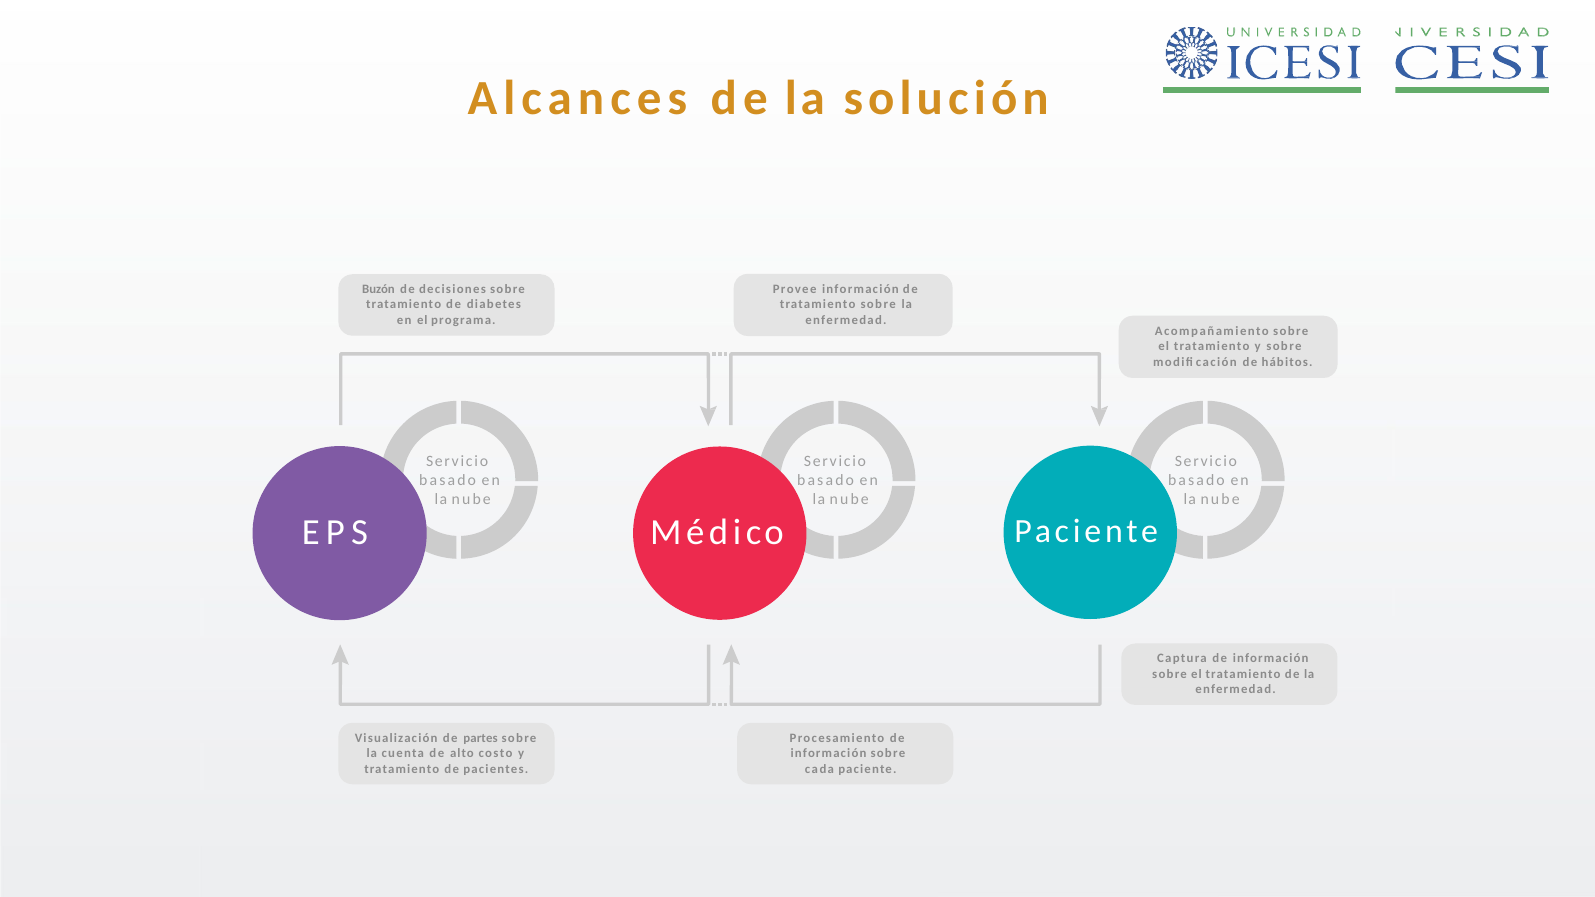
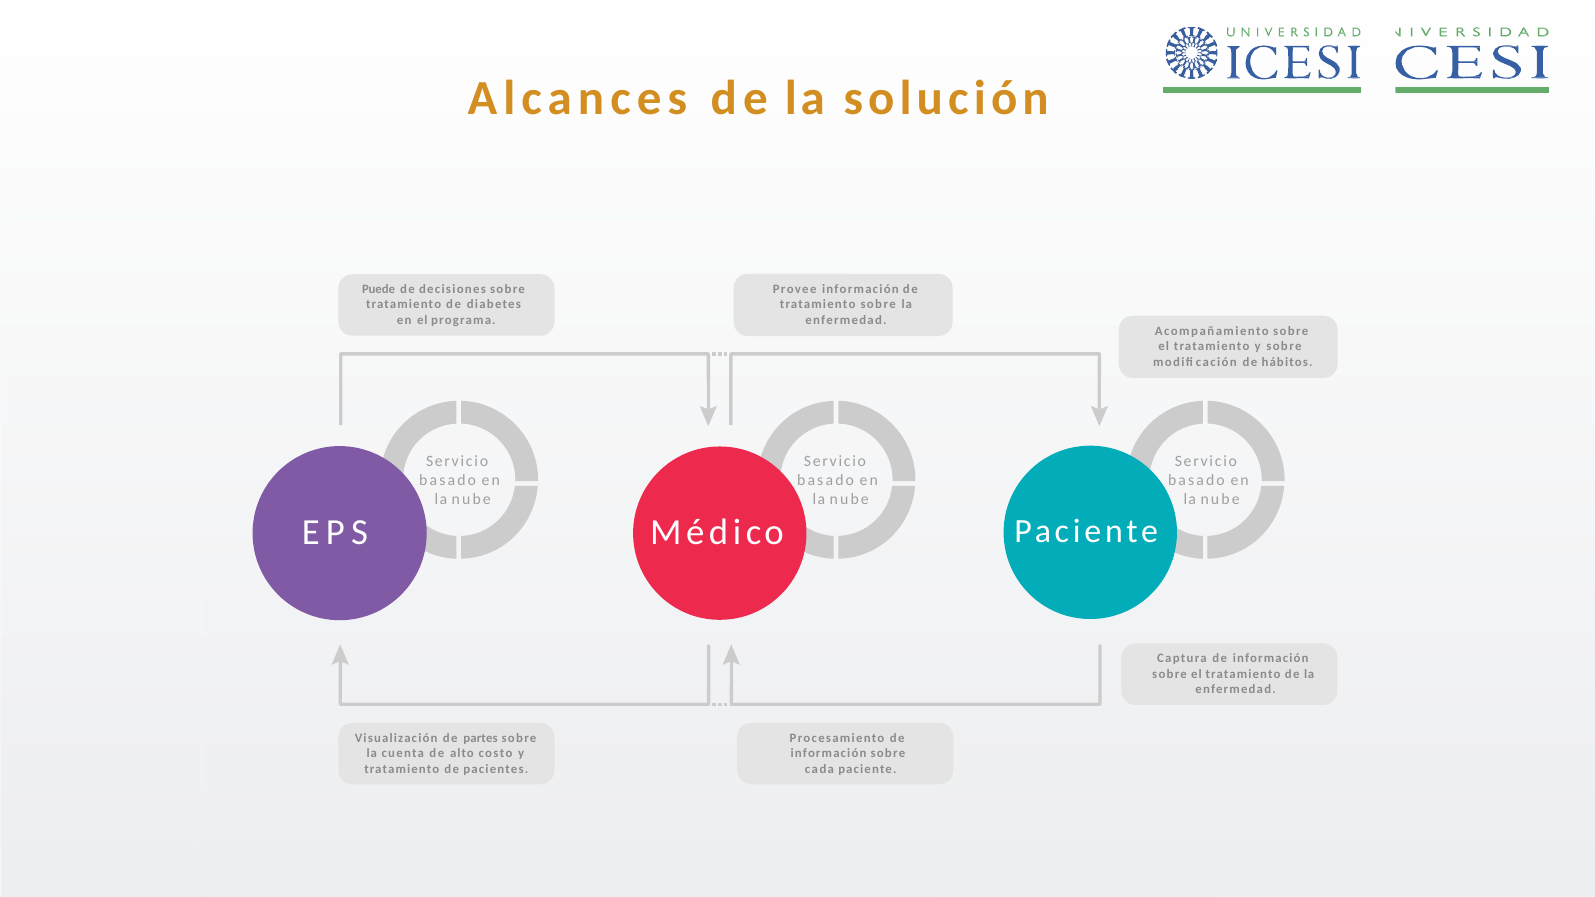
Buzón: Buzón -> Puede (379, 289)
